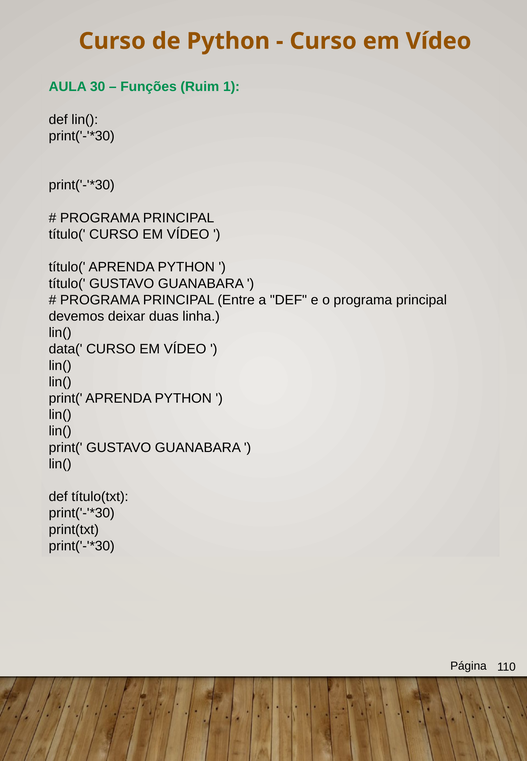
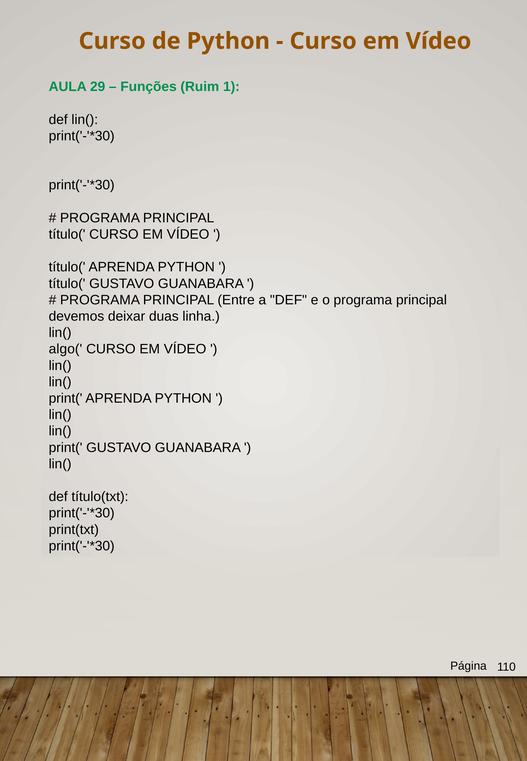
30: 30 -> 29 (98, 87)
data(: data( -> algo( (65, 349)
